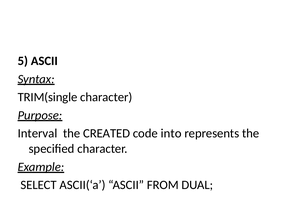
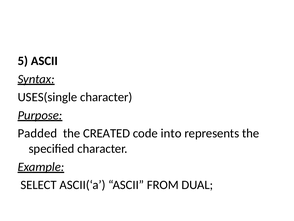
TRIM(single: TRIM(single -> USES(single (47, 97)
Interval: Interval -> Padded (37, 133)
